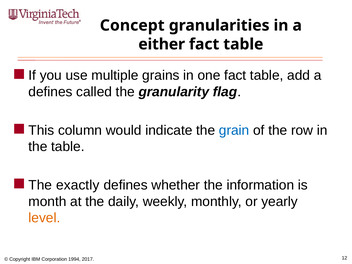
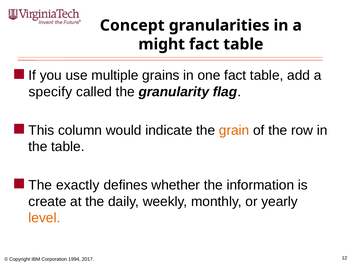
either: either -> might (162, 44)
defines: defines -> specify (50, 92)
grain colour: blue -> orange (234, 130)
month: month -> create (47, 201)
